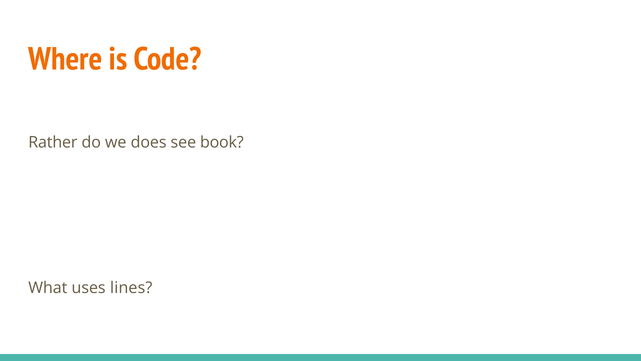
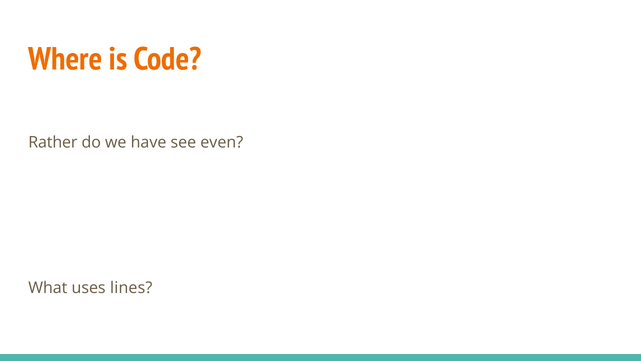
does: does -> have (149, 142)
book: book -> even (222, 142)
